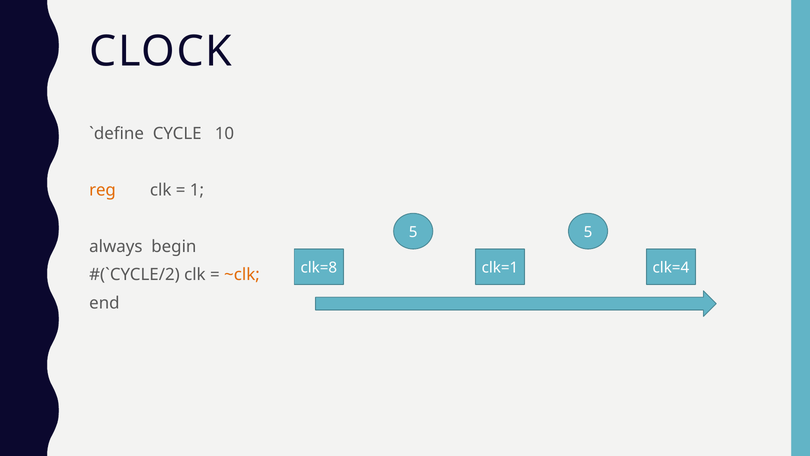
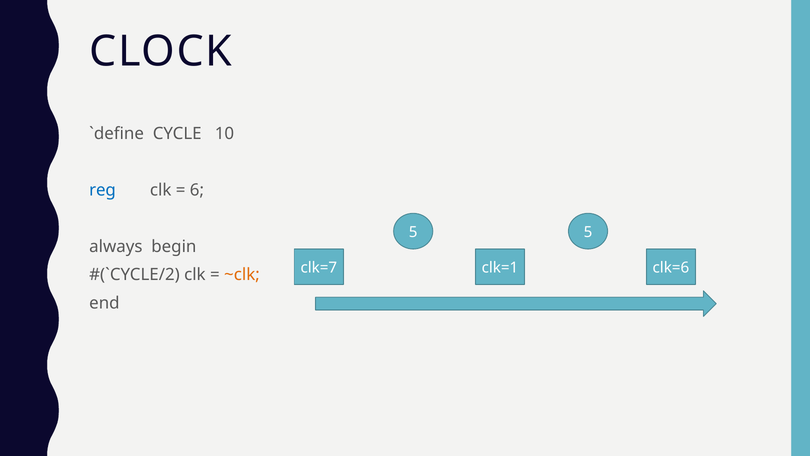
reg colour: orange -> blue (103, 190)
1: 1 -> 6 (197, 190)
clk=8: clk=8 -> clk=7 (319, 268)
clk=4: clk=4 -> clk=6 (671, 268)
